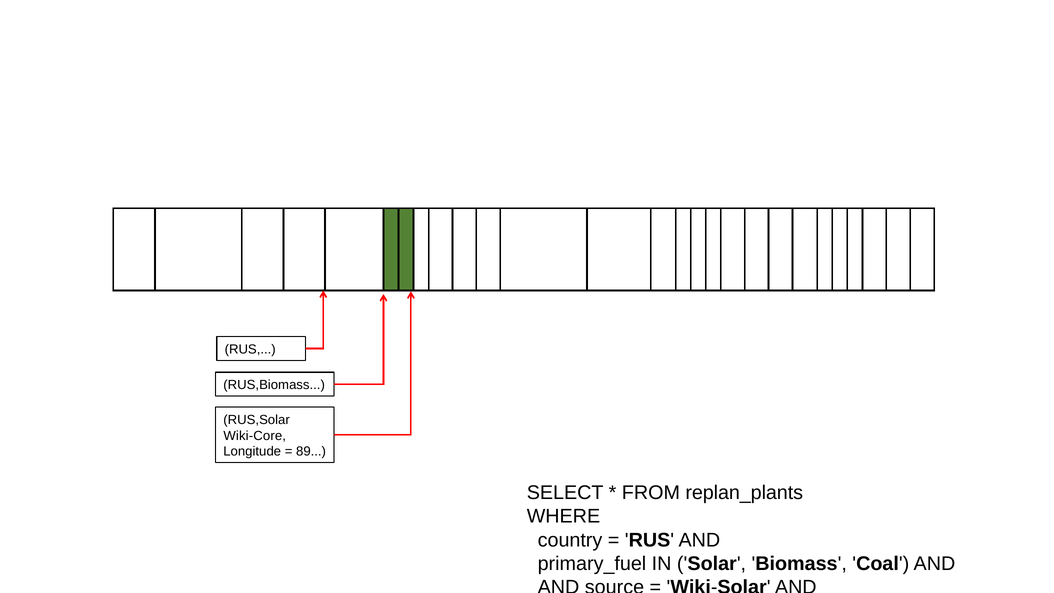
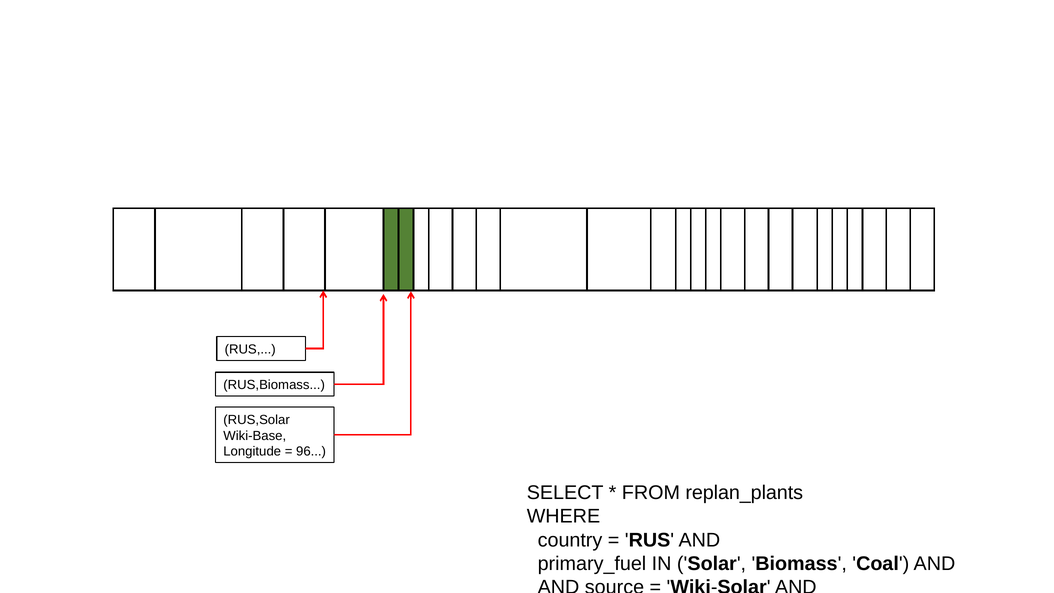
Wiki-Core: Wiki-Core -> Wiki-Base (255, 436)
89: 89 -> 96 (311, 451)
